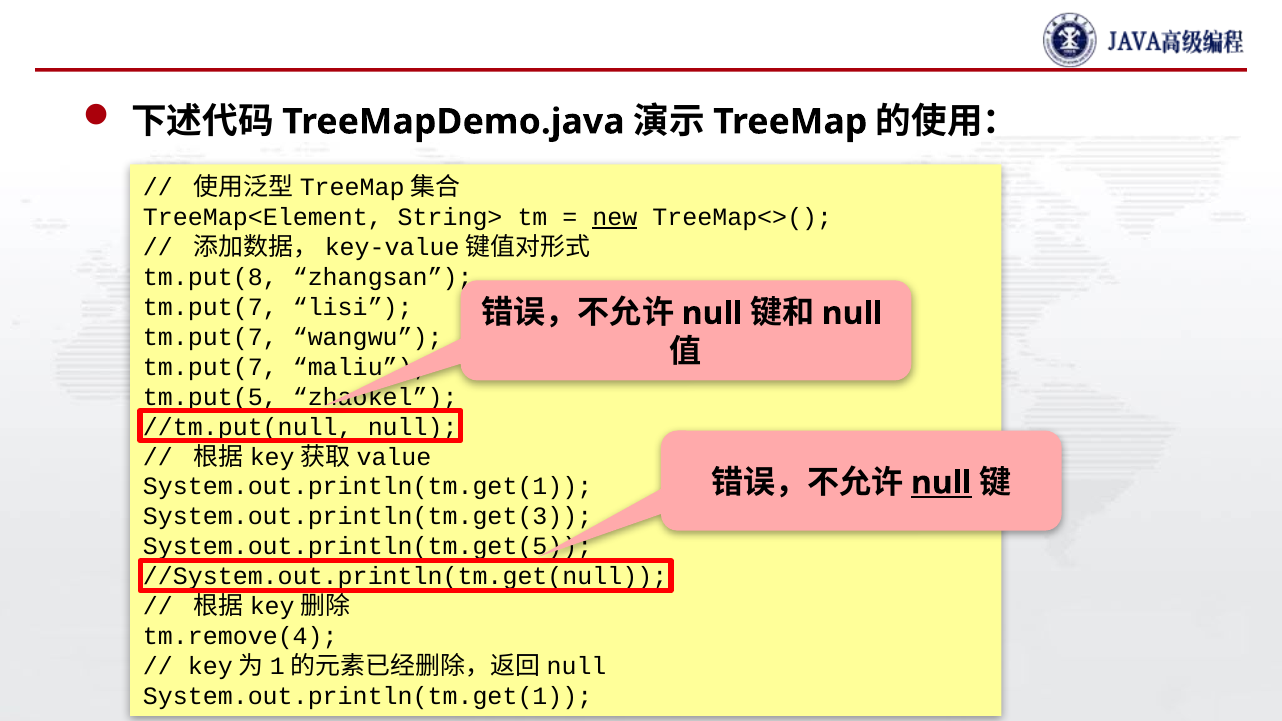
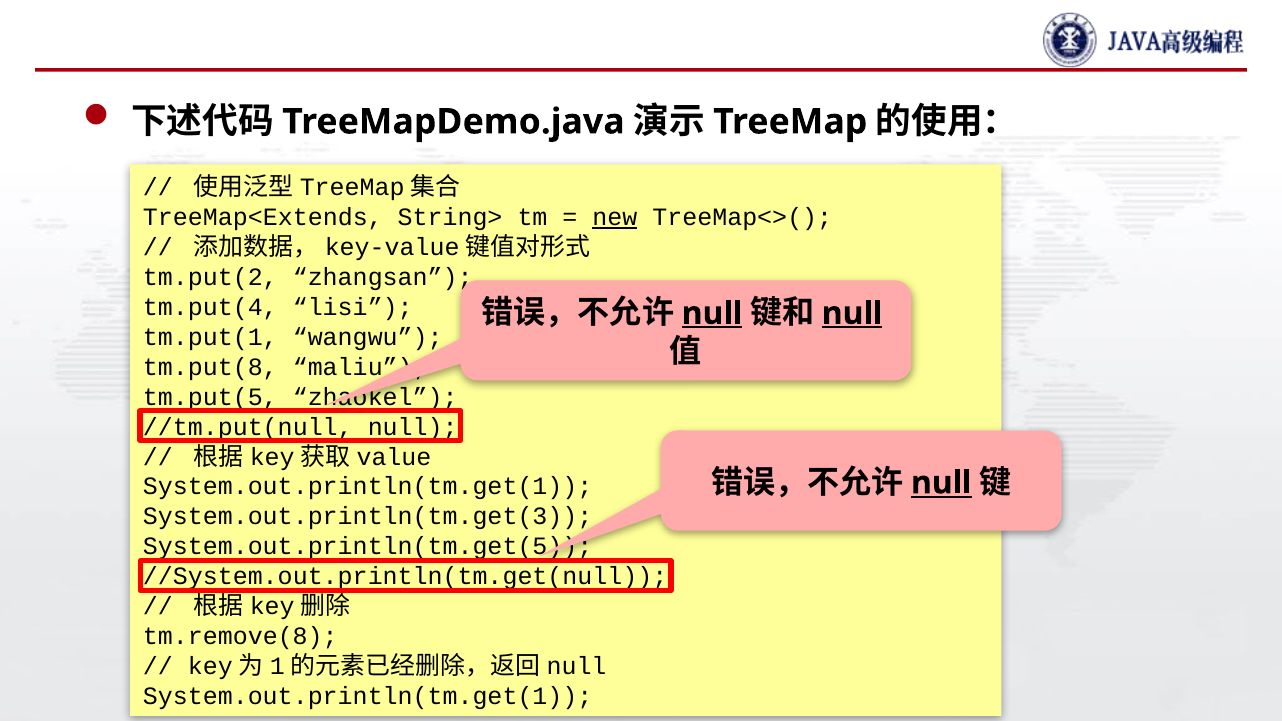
TreeMap<Element: TreeMap<Element -> TreeMap<Extends (263, 217)
tm.put(8: tm.put(8 -> tm.put(2 (210, 277)
tm.put(7: tm.put(7 -> tm.put(4 (210, 307)
null underline: none -> present (712, 313)
null underline: none -> present (852, 313)
tm.put(7: tm.put(7 -> tm.put(1 (210, 337)
tm.put(7: tm.put(7 -> tm.put(8 (210, 367)
tm.remove(4: tm.remove(4 -> tm.remove(8 (240, 637)
